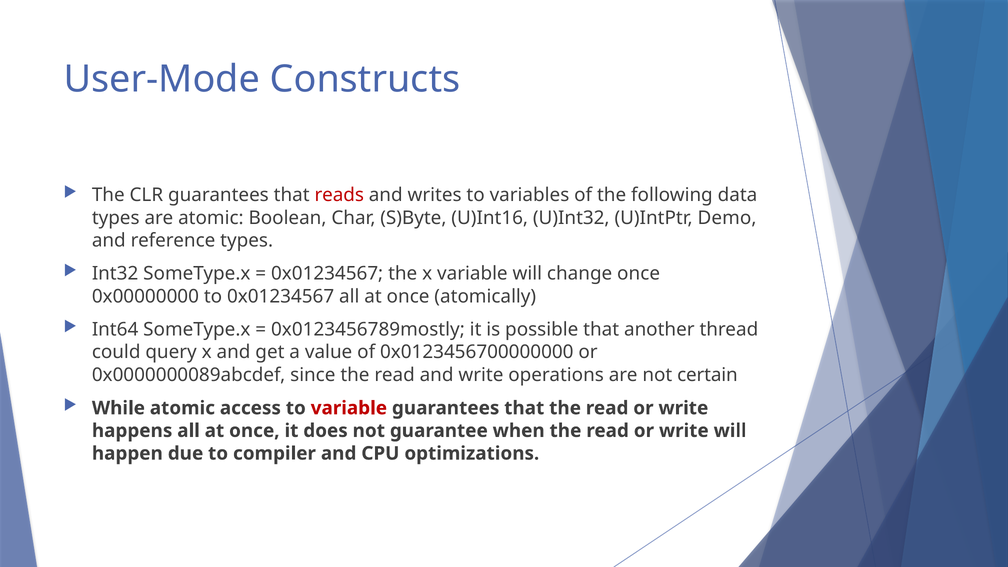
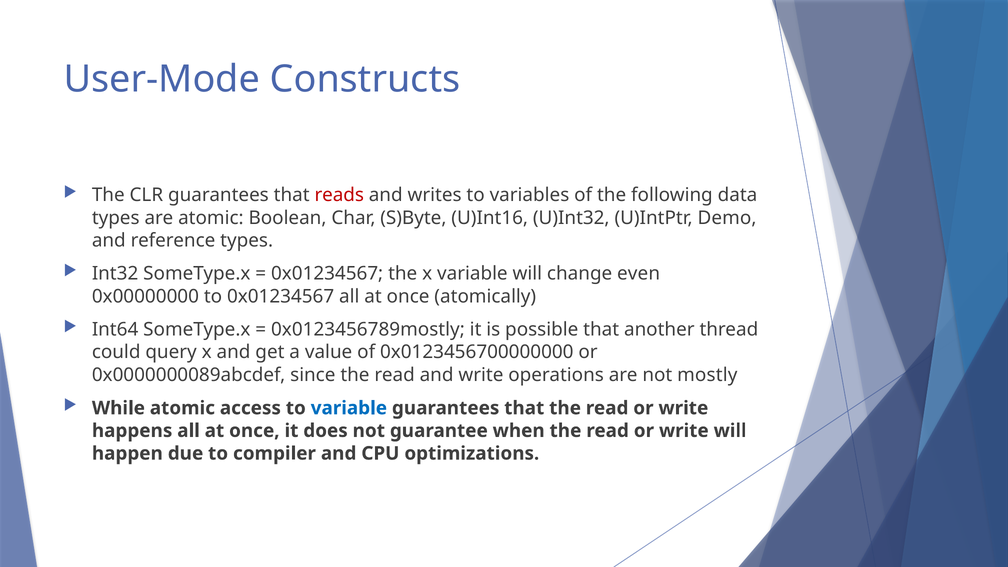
change once: once -> even (639, 274)
certain: certain -> mostly (707, 375)
variable colour: red -> blue (349, 408)
